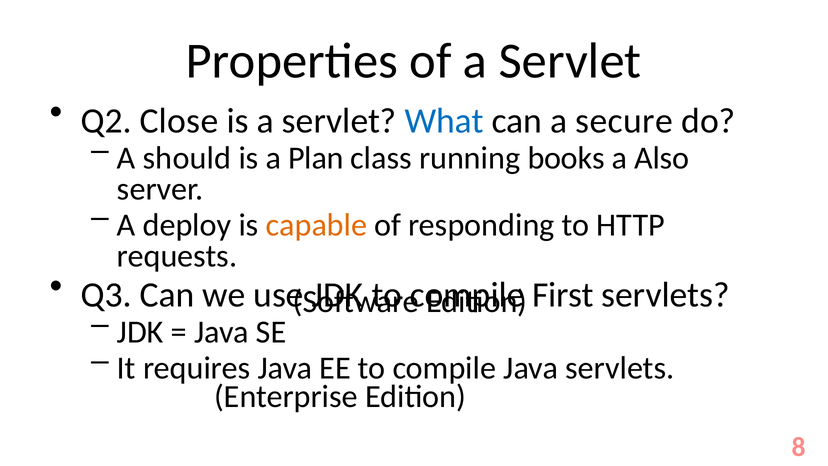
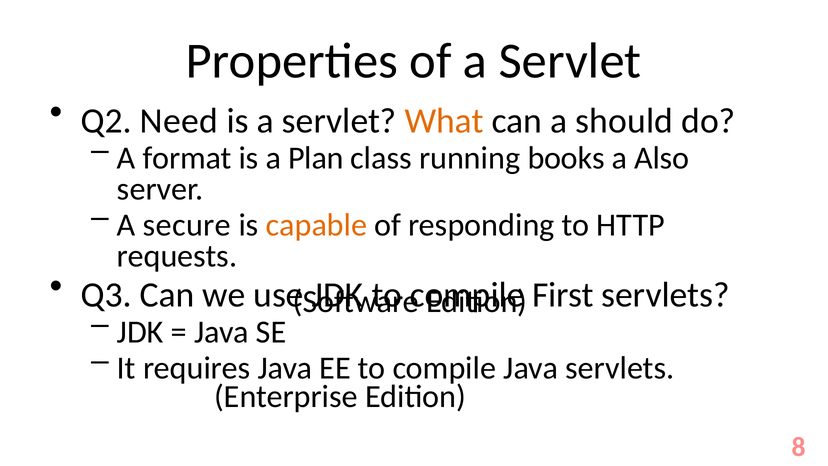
Close: Close -> Need (179, 121)
What colour: blue -> orange (444, 121)
secure: secure -> should (624, 121)
should: should -> format (187, 158)
deploy: deploy -> secure (187, 225)
